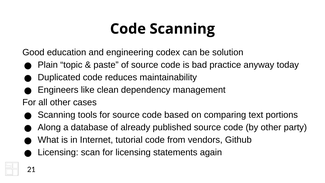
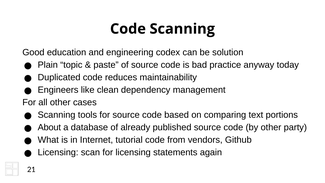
Along: Along -> About (49, 127)
